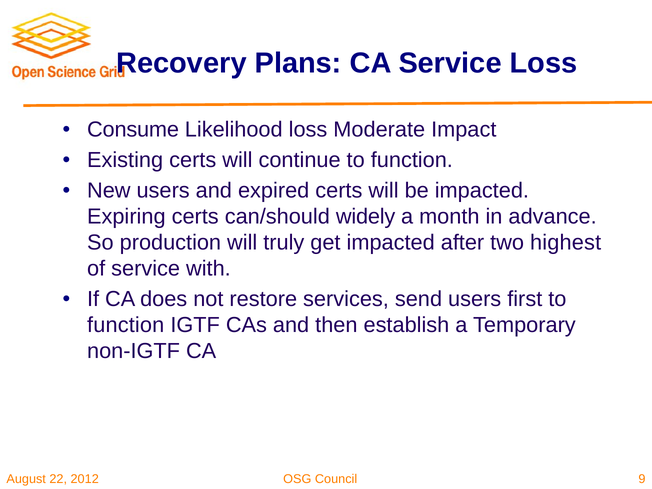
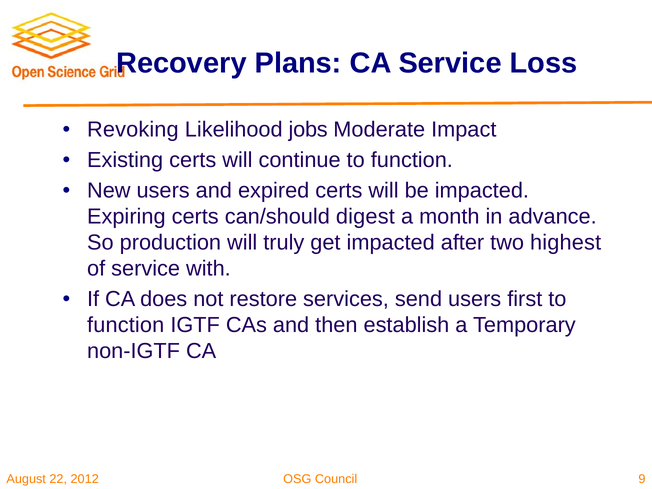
Consume: Consume -> Revoking (133, 130)
Likelihood loss: loss -> jobs (308, 130)
widely: widely -> digest (365, 216)
